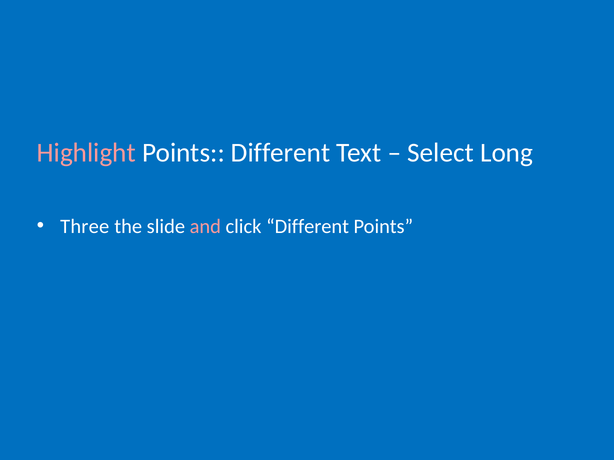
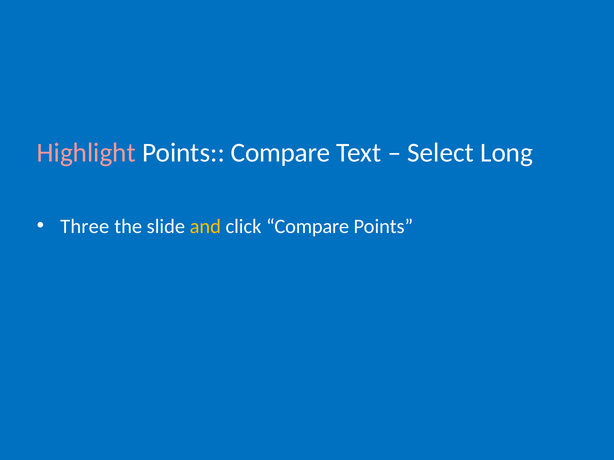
Points Different: Different -> Compare (281, 153)
and colour: pink -> yellow (205, 227)
click Different: Different -> Compare (308, 227)
